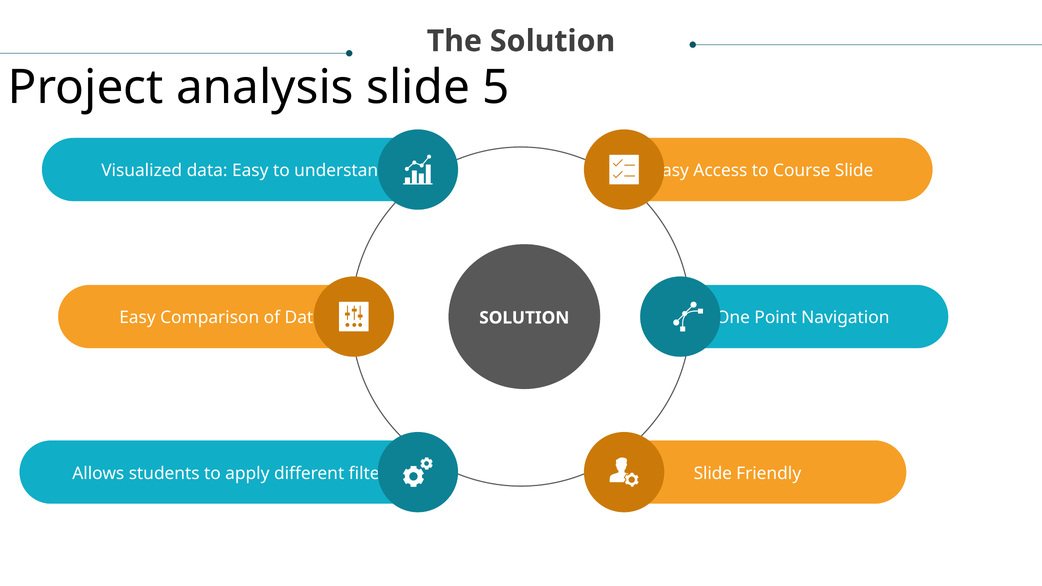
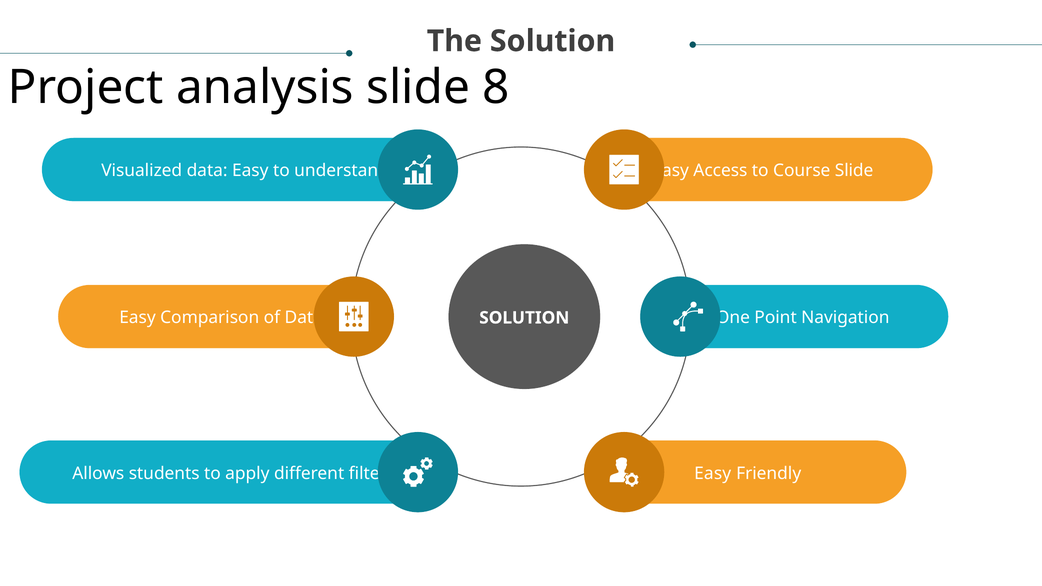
5: 5 -> 8 (496, 88)
Slide: Slide -> Easy (713, 473)
